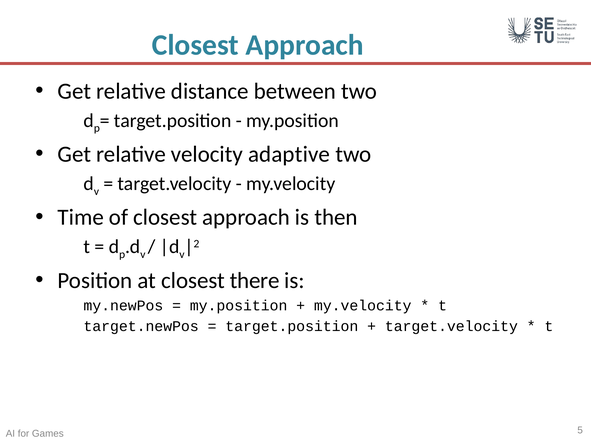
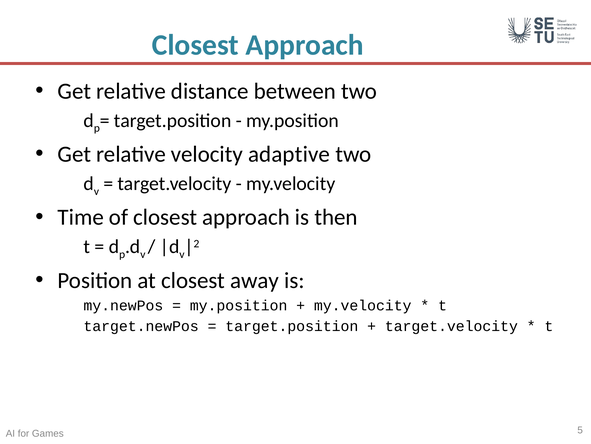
there: there -> away (255, 280)
